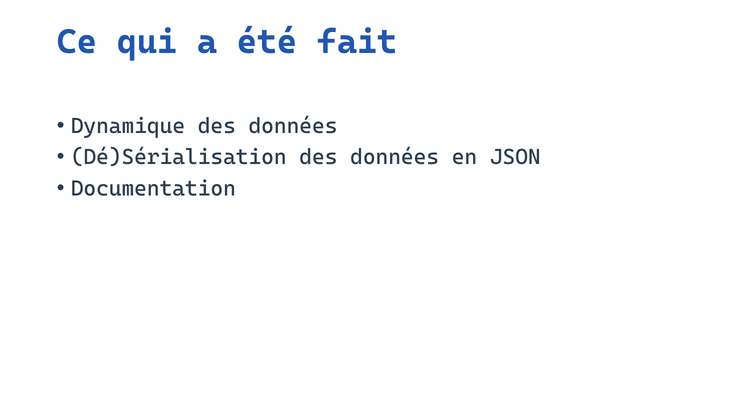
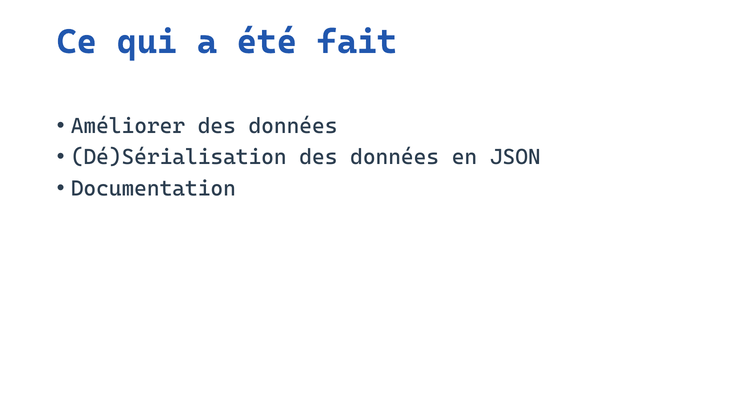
Dynamique: Dynamique -> Améliorer (128, 126)
